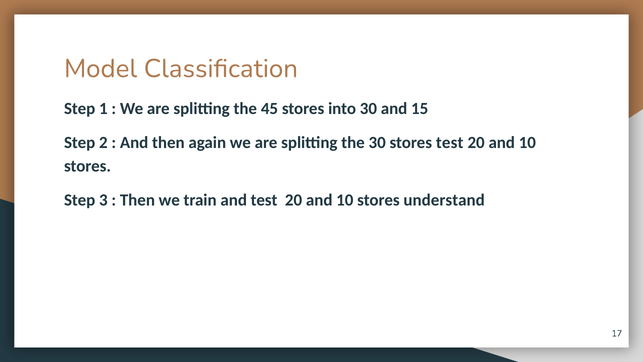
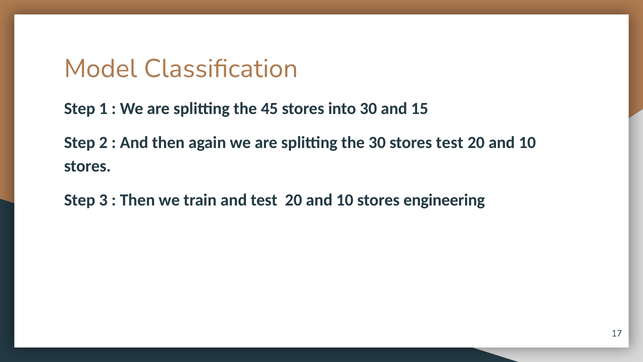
understand: understand -> engineering (444, 200)
